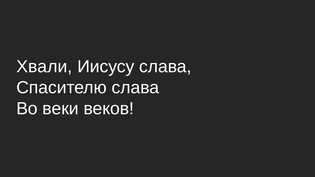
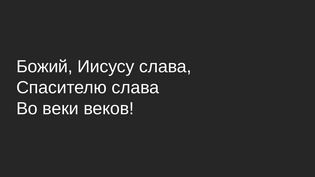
Хвали: Хвали -> Божий (44, 67)
